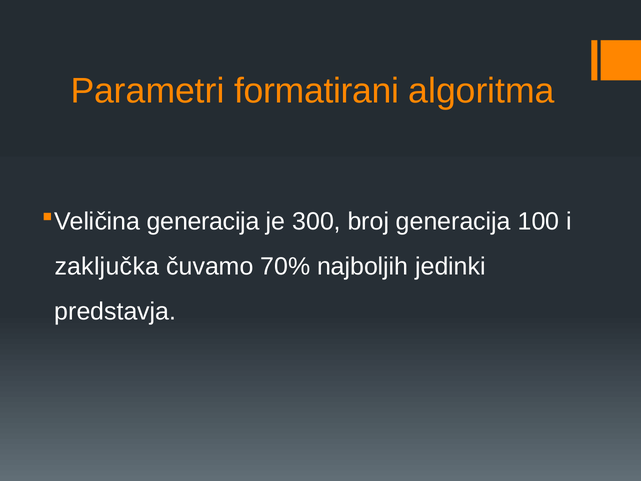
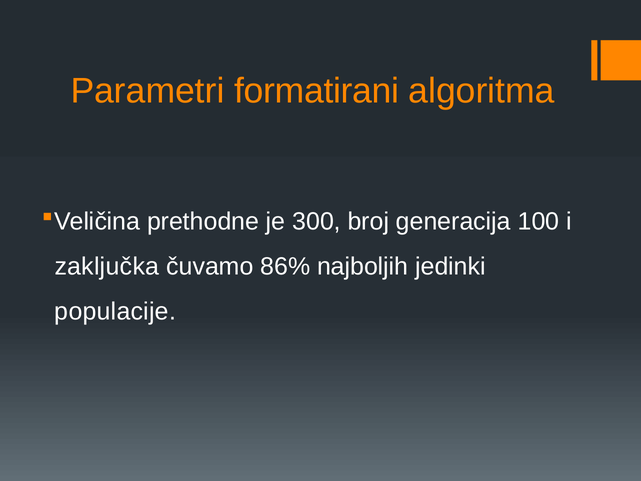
generacija: generacija -> prethodne (203, 221)
70%: 70% -> 86% (285, 266)
predstavja: predstavja -> populacije (115, 311)
